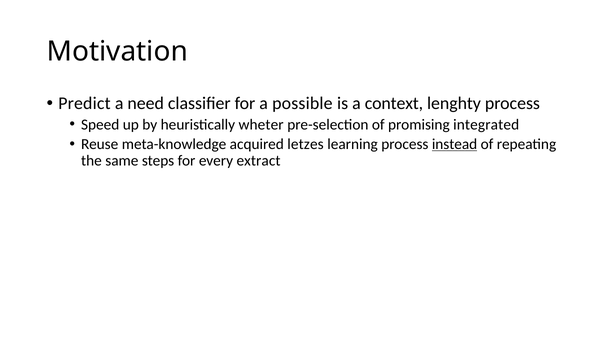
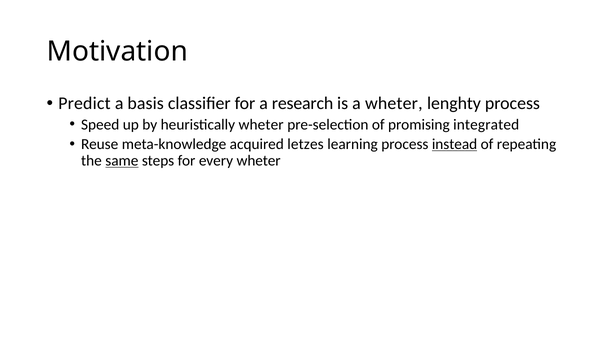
need: need -> basis (146, 103)
possible: possible -> research (303, 103)
a context: context -> wheter (394, 103)
same underline: none -> present (122, 161)
every extract: extract -> wheter (259, 161)
